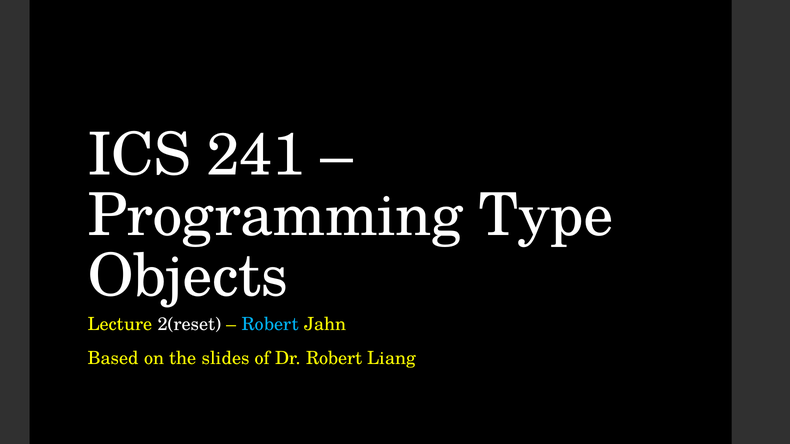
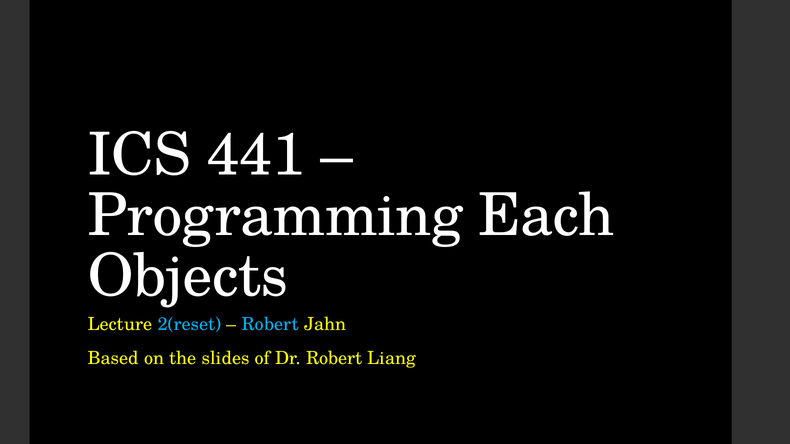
241: 241 -> 441 (256, 156)
Type: Type -> Each (546, 216)
2(reset colour: white -> light blue (189, 325)
